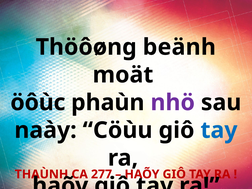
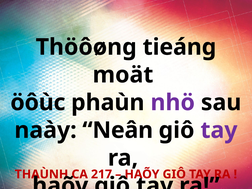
beänh: beänh -> tieáng (179, 47)
Cöùu: Cöùu -> Neân (118, 130)
tay colour: blue -> purple (219, 130)
277: 277 -> 217 (102, 174)
